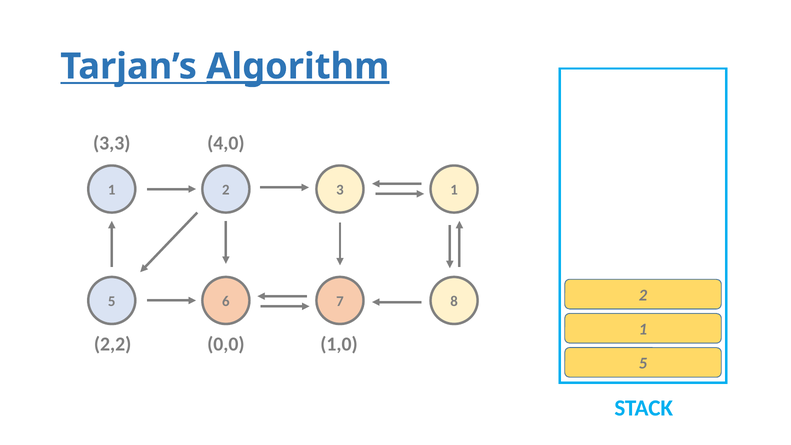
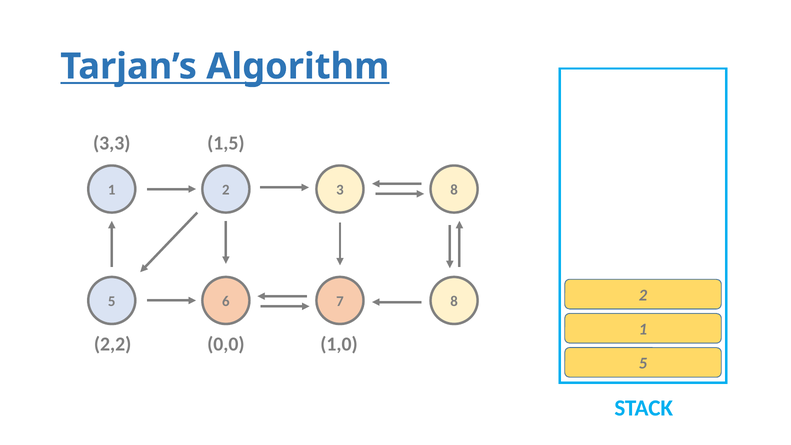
Algorithm underline: present -> none (298, 66)
4,0: 4,0 -> 1,5 (226, 143)
3 1: 1 -> 8 (454, 190)
